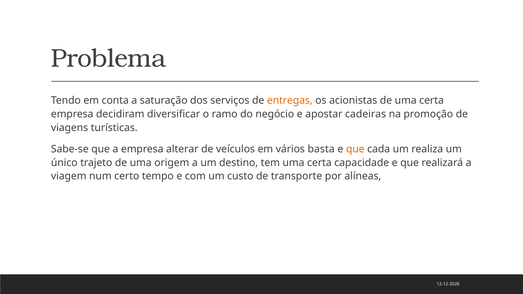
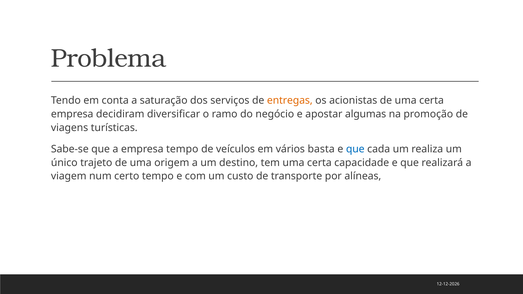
cadeiras: cadeiras -> algumas (366, 114)
empresa alterar: alterar -> tempo (182, 149)
que colour: orange -> blue (355, 149)
